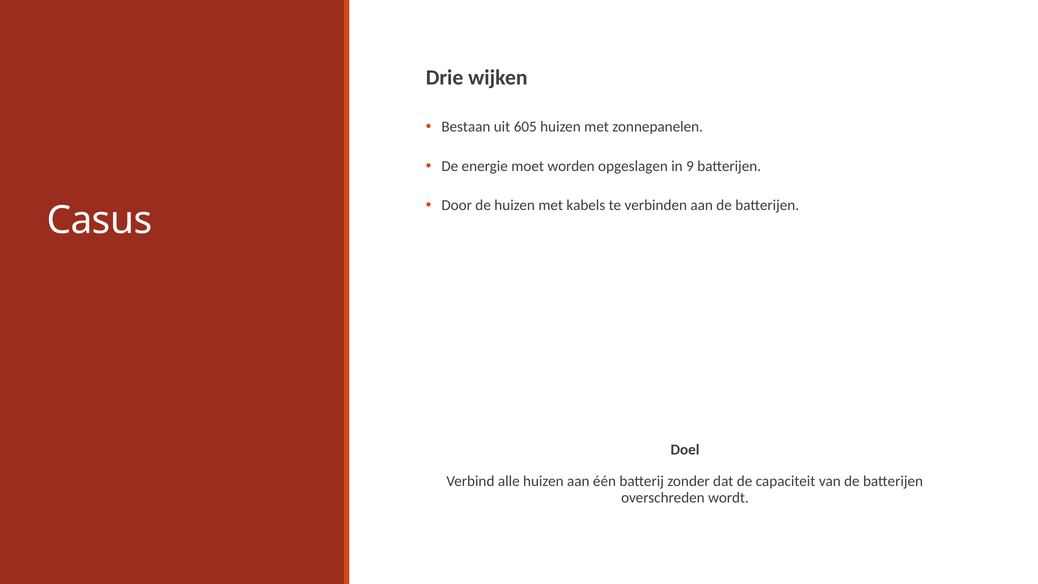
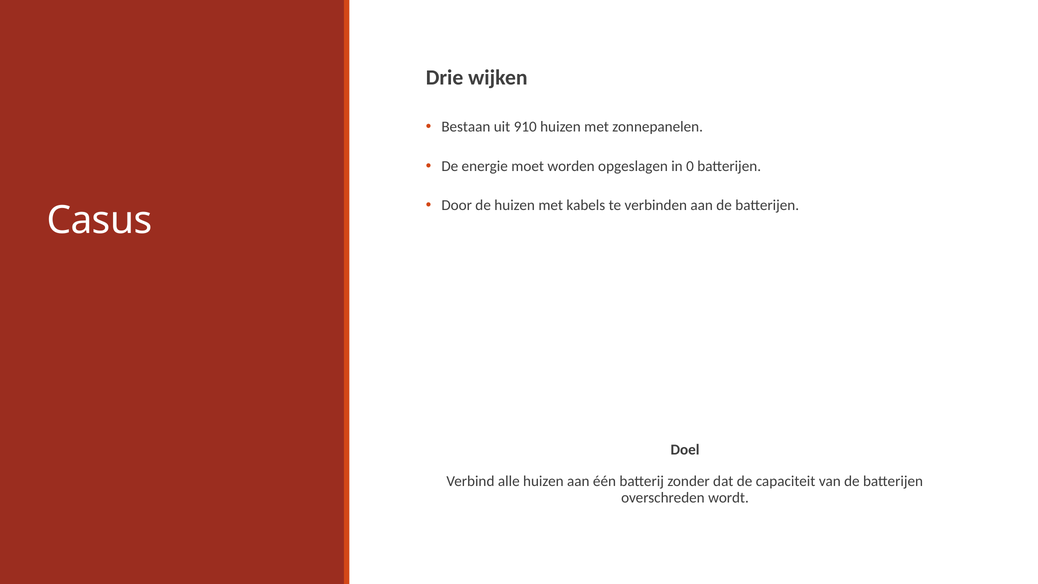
605: 605 -> 910 (525, 127)
9: 9 -> 0 (690, 166)
